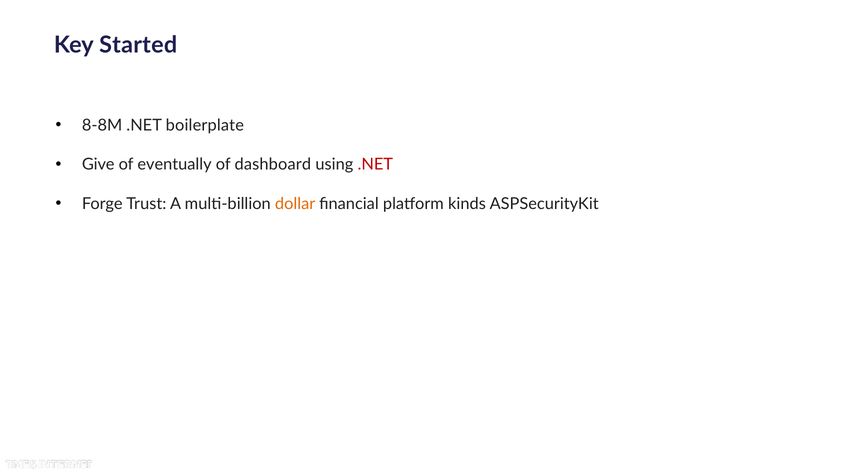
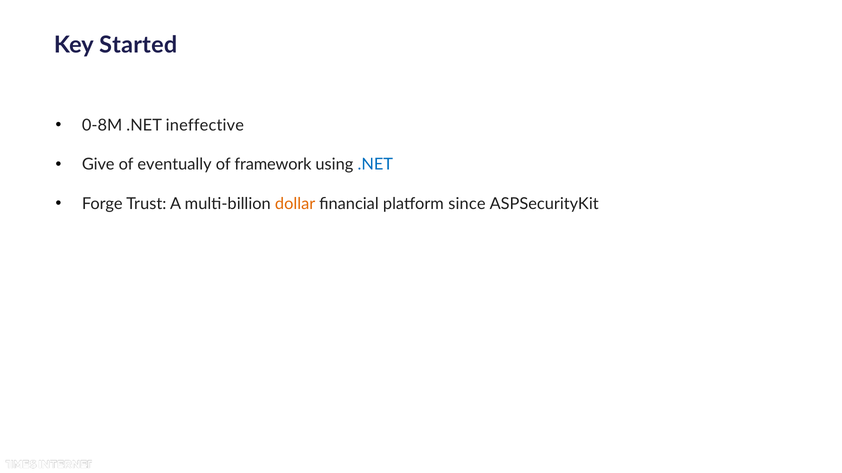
8-8M: 8-8M -> 0-8M (102, 125)
boilerplate: boilerplate -> ineffective (205, 125)
dashboard: dashboard -> framework (273, 165)
.NET colour: red -> blue (375, 165)
kinds: kinds -> since (467, 204)
